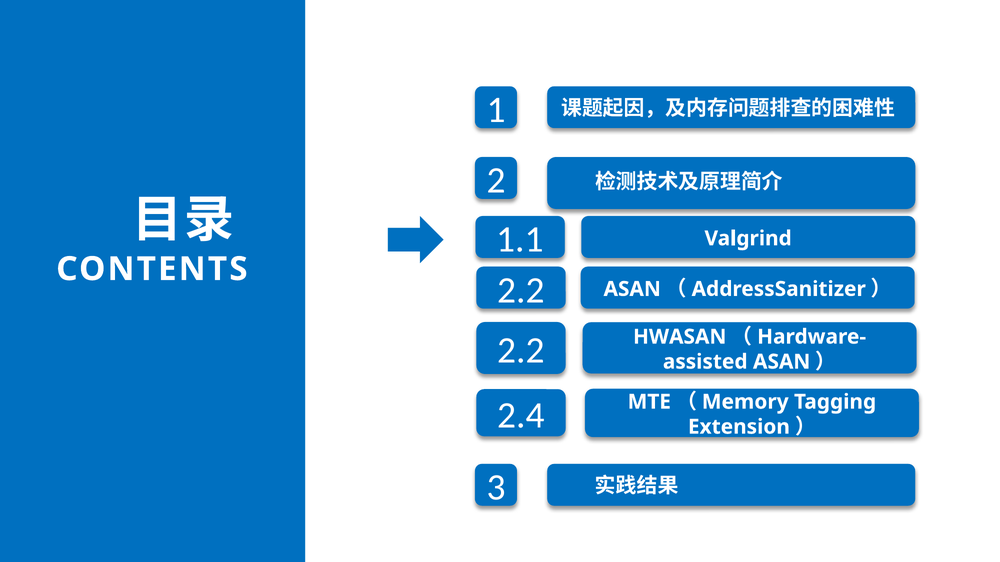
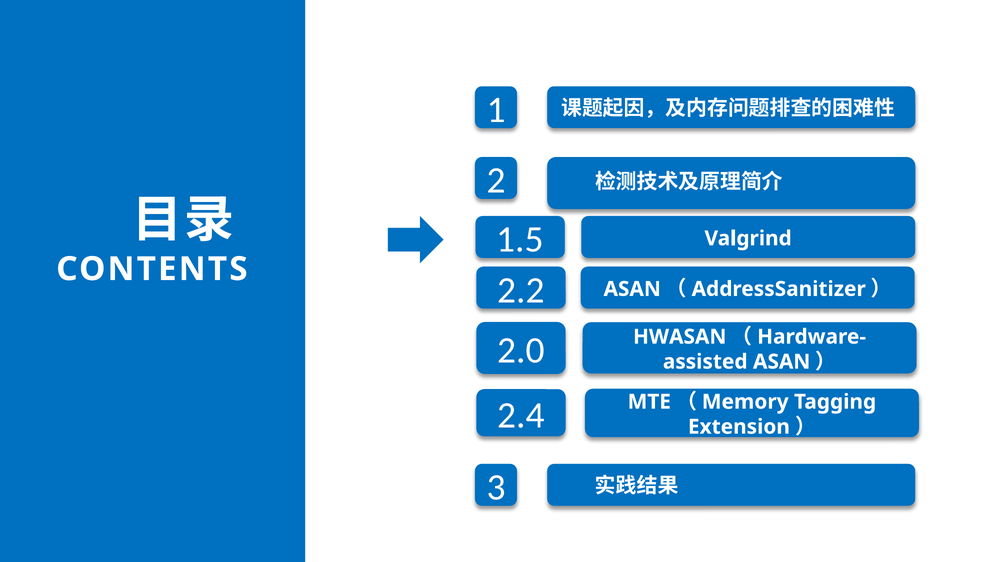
1.1: 1.1 -> 1.5 (520, 240)
2.2: 2.2 -> 2.0 (521, 351)
